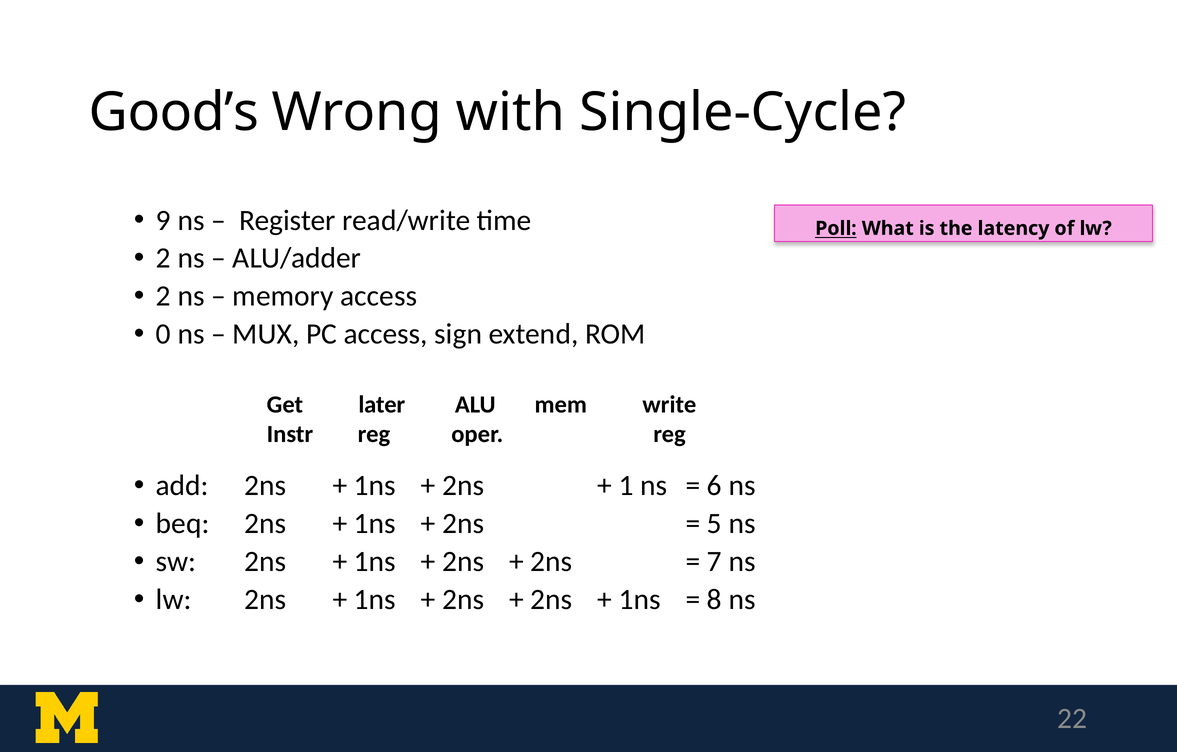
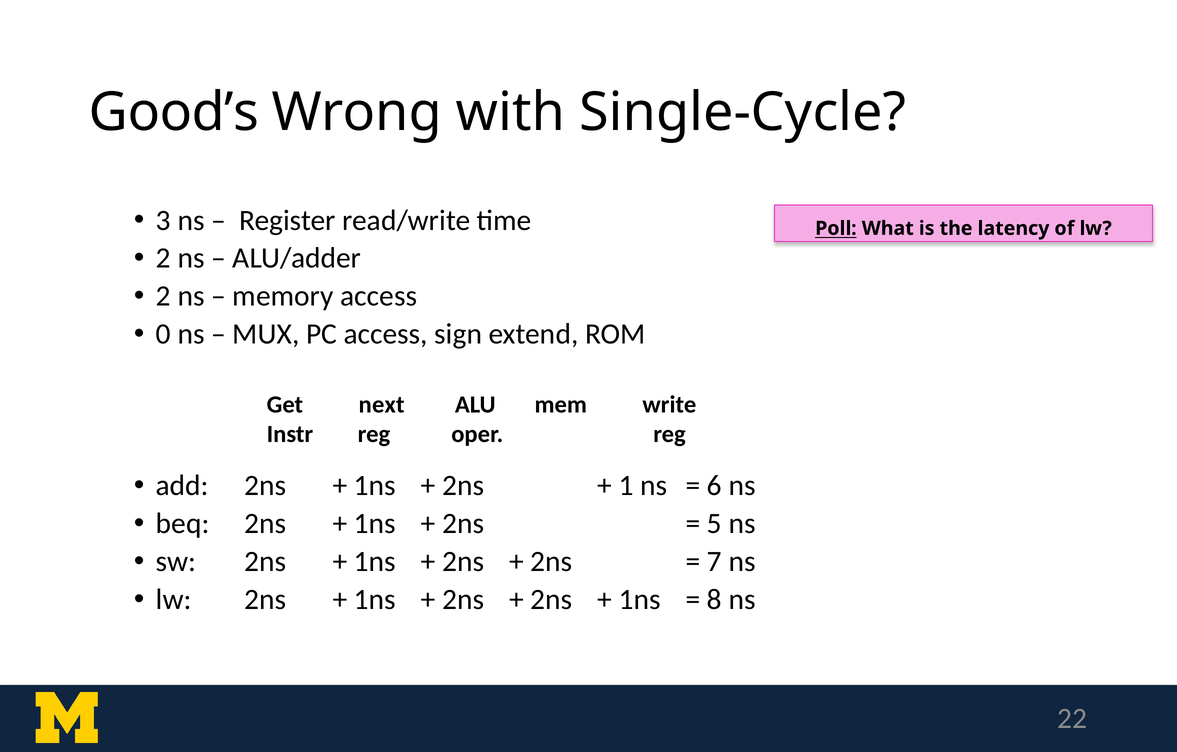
9: 9 -> 3 (163, 220)
later: later -> next (382, 405)
